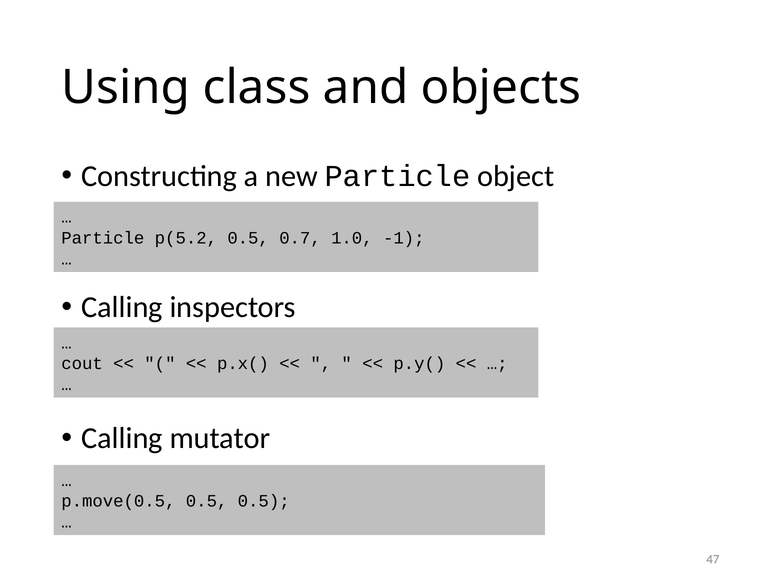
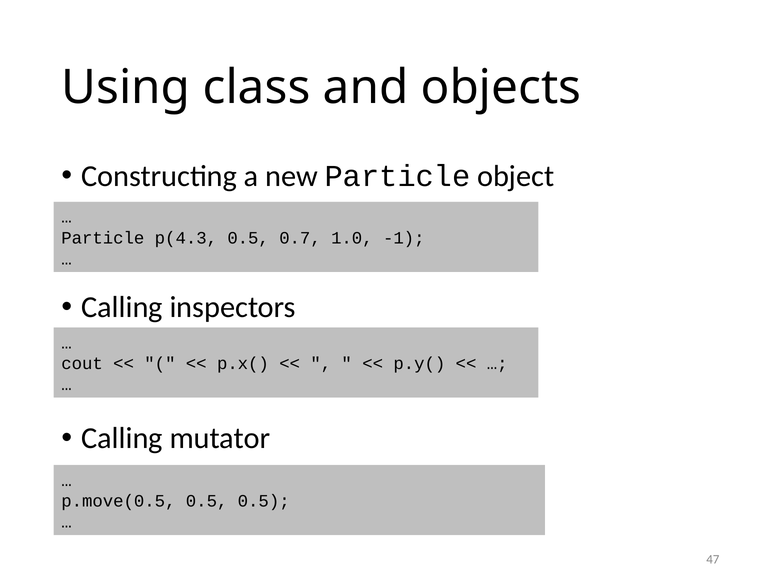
p(5.2: p(5.2 -> p(4.3 (186, 238)
